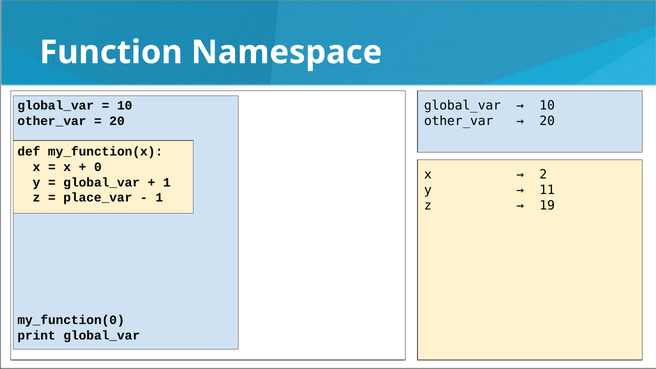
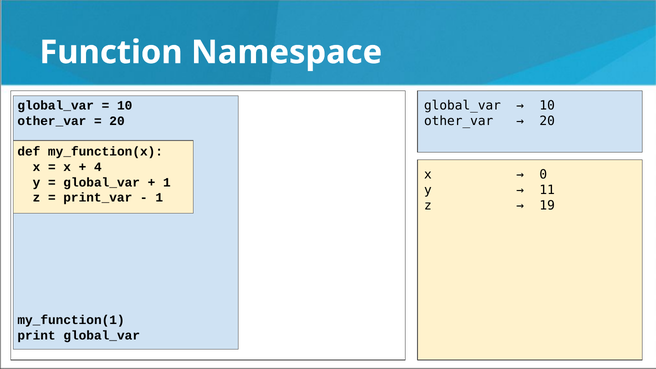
0: 0 -> 4 (98, 167)
2: 2 -> 0 (543, 175)
place_var: place_var -> print_var (98, 198)
my_function(0: my_function(0 -> my_function(1 (71, 320)
